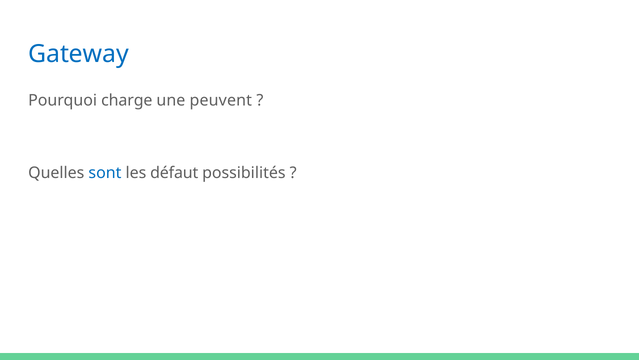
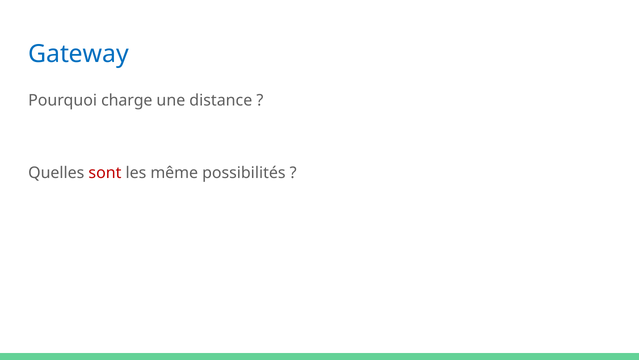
peuvent: peuvent -> distance (221, 100)
sont colour: blue -> red (105, 173)
défaut: défaut -> même (174, 173)
